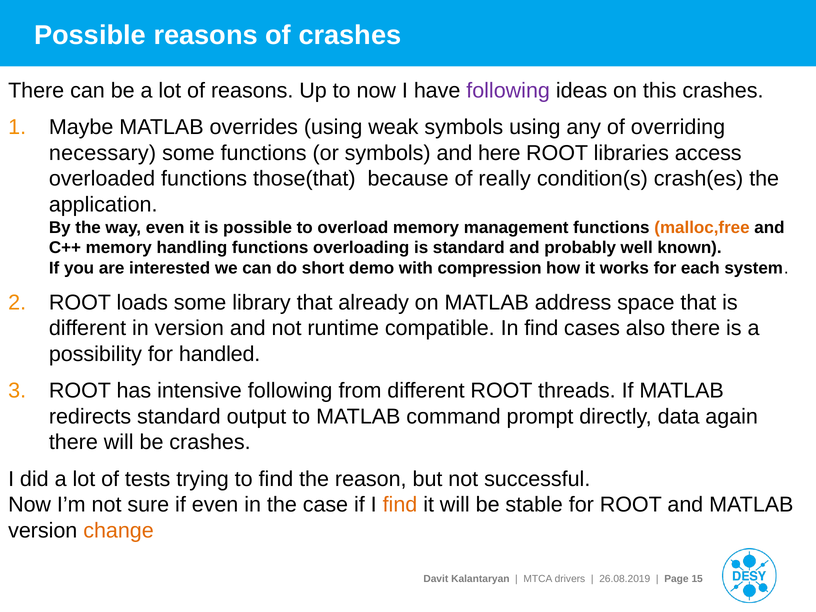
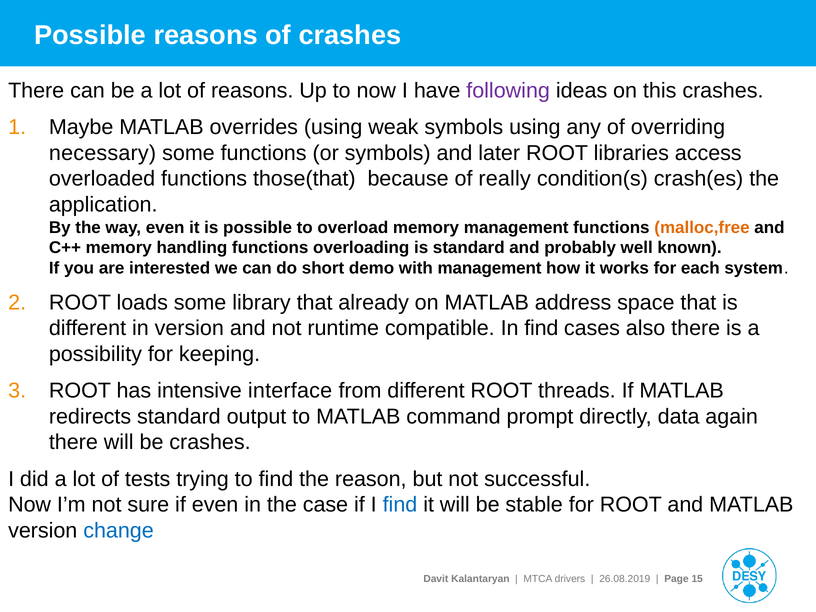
here: here -> later (499, 153)
with compression: compression -> management (490, 268)
handled: handled -> keeping (220, 354)
intensive following: following -> interface (290, 391)
find colour: orange -> blue (400, 505)
change colour: orange -> blue (119, 531)
